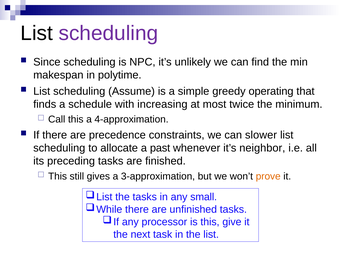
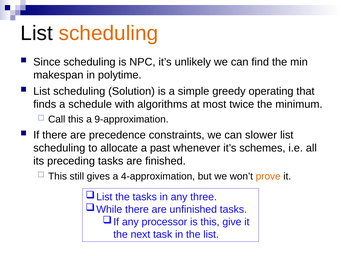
scheduling colour: purple -> orange (108, 33)
Assume: Assume -> Solution (132, 91)
increasing: increasing -> algorithms (162, 104)
4-approximation: 4-approximation -> 9-approximation (132, 119)
neighbor: neighbor -> schemes (262, 148)
3-approximation: 3-approximation -> 4-approximation (158, 176)
small: small -> three (204, 197)
